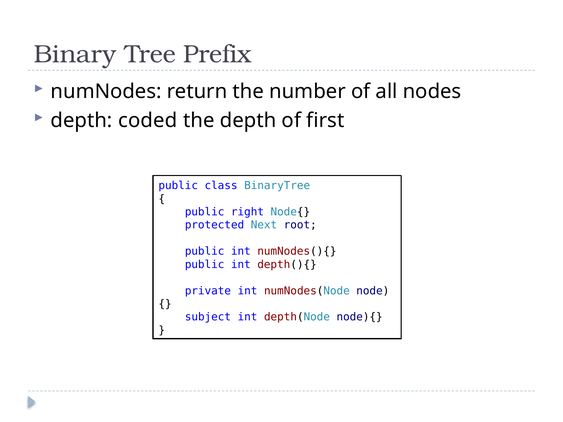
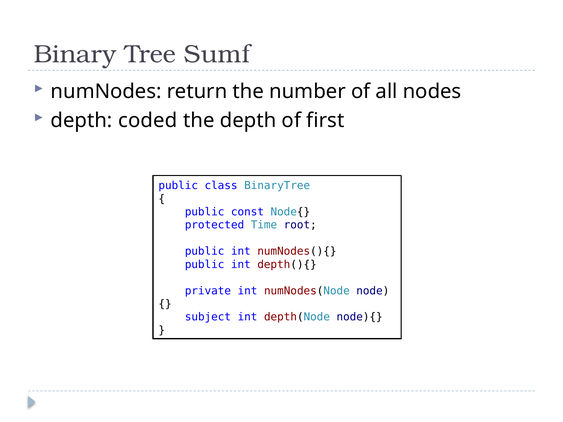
Prefix: Prefix -> Sumf (217, 54)
right: right -> const (247, 212)
Next: Next -> Time (264, 225)
